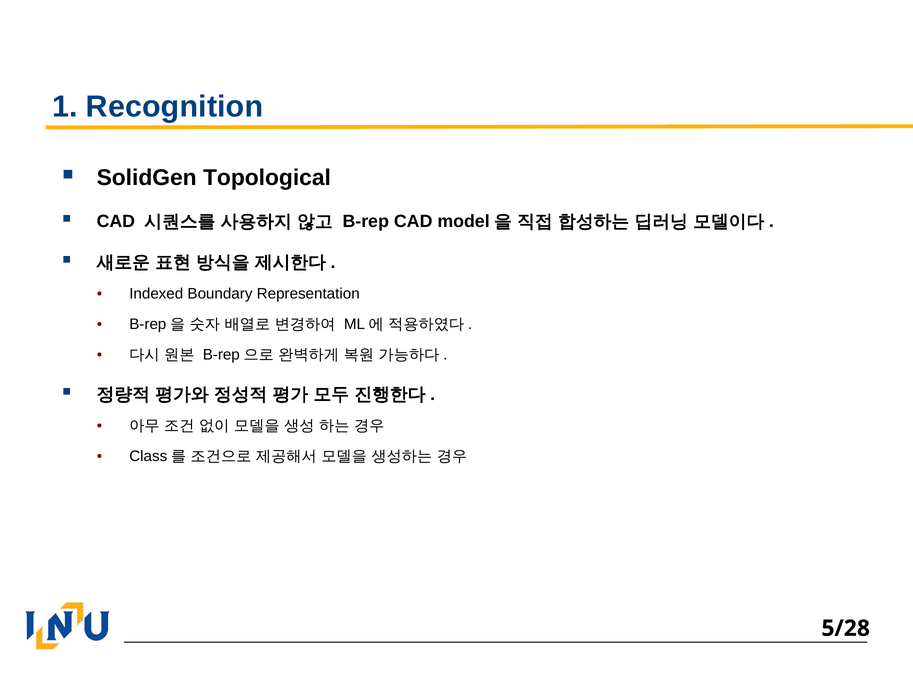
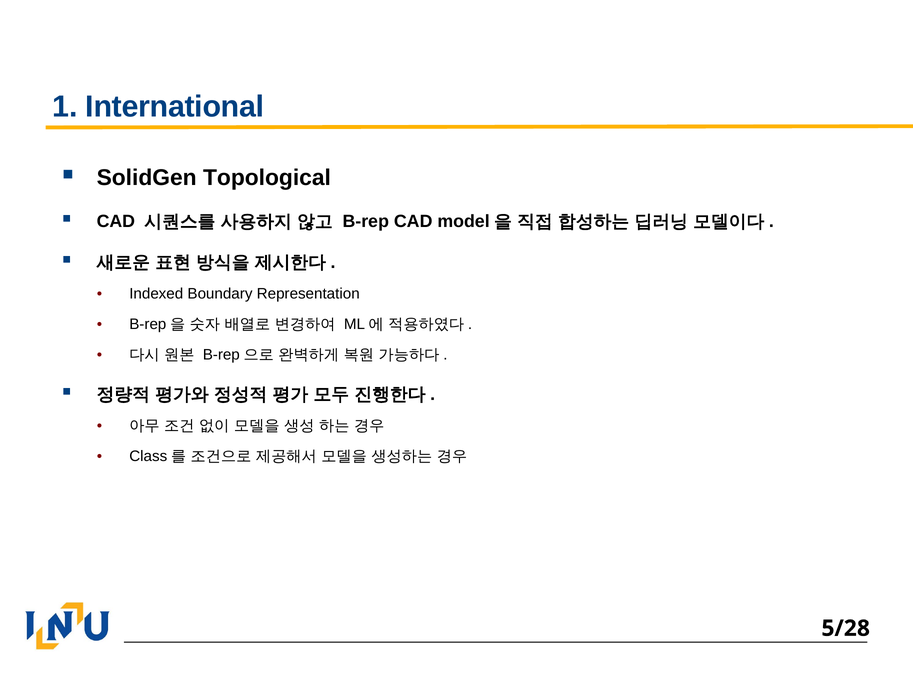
Recognition: Recognition -> International (175, 107)
